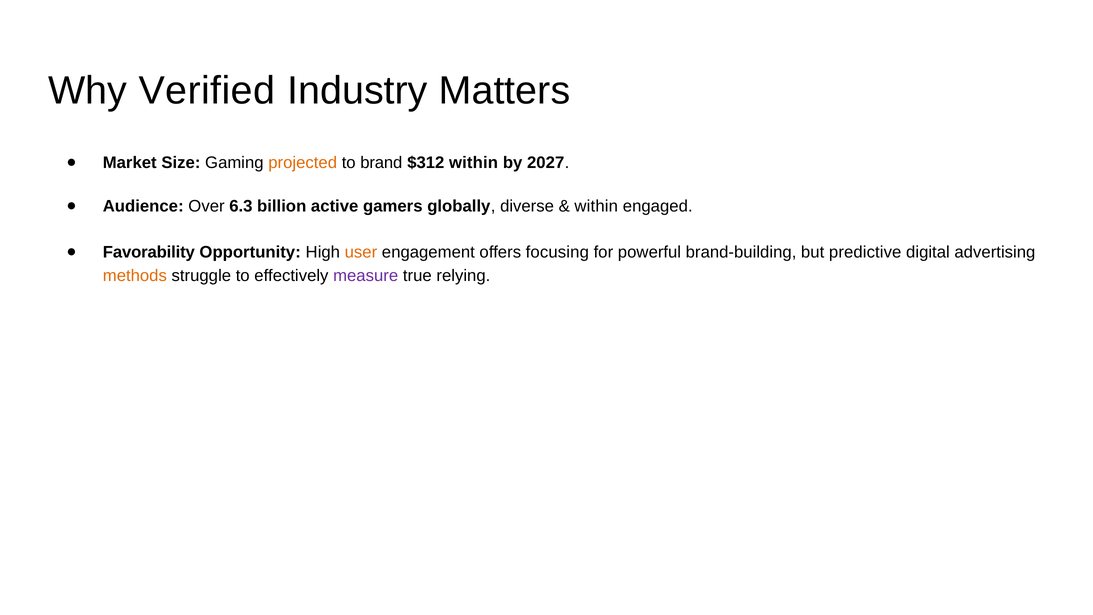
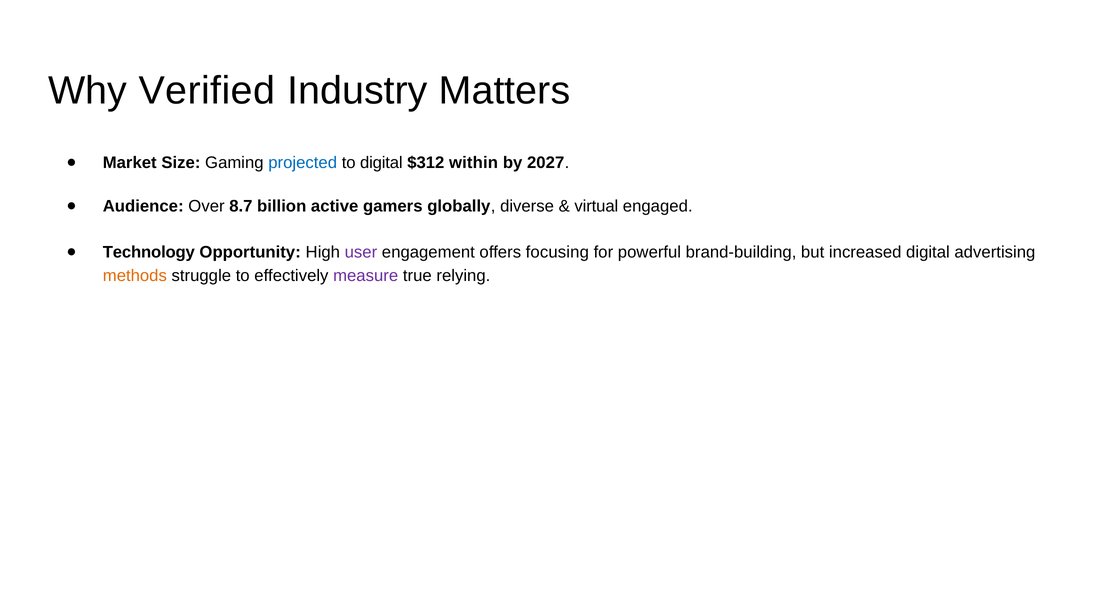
projected colour: orange -> blue (303, 163)
to brand: brand -> digital (381, 163)
6.3: 6.3 -> 8.7 (241, 206)
within: within -> virtual (596, 206)
Favorability: Favorability -> Technology (149, 252)
user colour: orange -> purple (361, 252)
predictive: predictive -> increased (865, 252)
